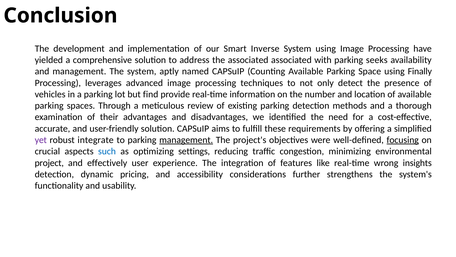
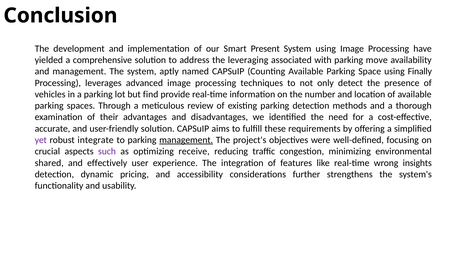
Inverse: Inverse -> Present (265, 49)
the associated: associated -> leveraging (248, 60)
seeks: seeks -> move (377, 60)
focusing underline: present -> none (403, 140)
such colour: blue -> purple (107, 151)
settings: settings -> receive (194, 151)
project: project -> shared (49, 163)
